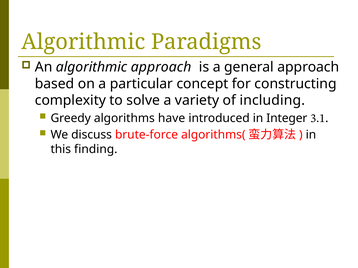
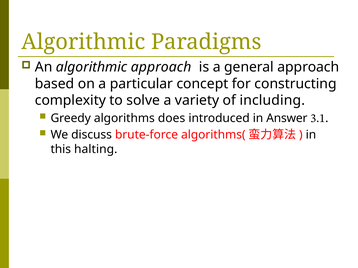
have: have -> does (172, 118)
Integer: Integer -> Answer (287, 118)
finding: finding -> halting (96, 149)
